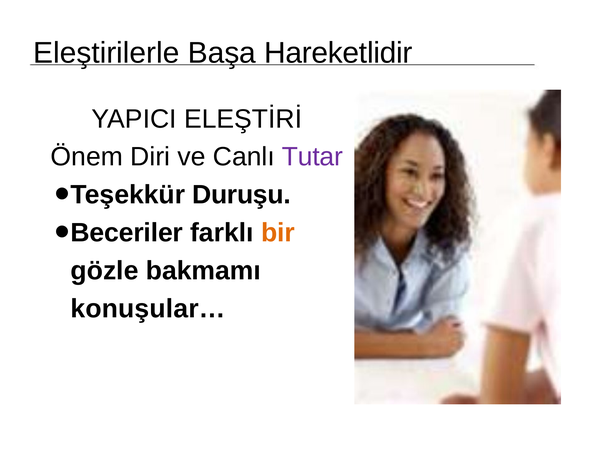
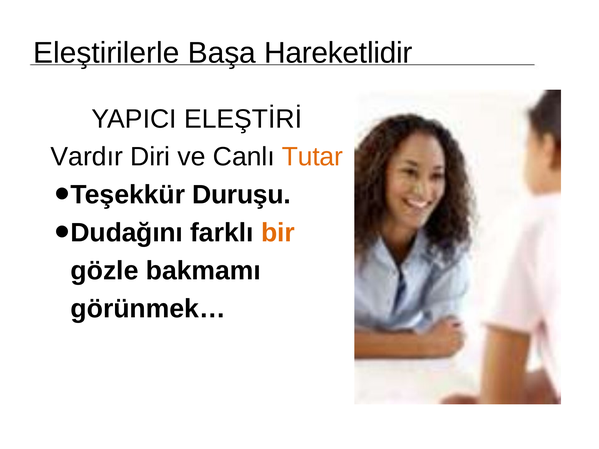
Önem: Önem -> Vardır (87, 157)
Tutar colour: purple -> orange (312, 157)
Beceriler: Beceriler -> Dudağını (127, 233)
konuşular…: konuşular… -> görünmek… (148, 309)
